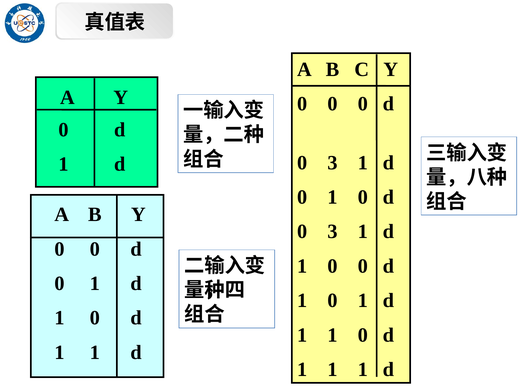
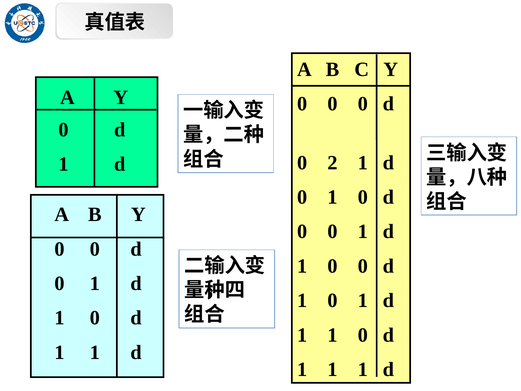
3: 3 -> 2 (332, 163)
3: 3 -> 0 (332, 231)
